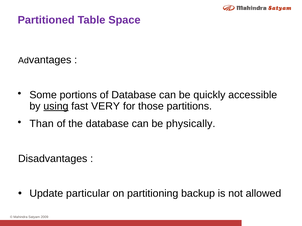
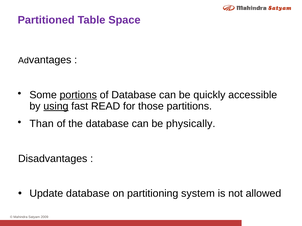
portions underline: none -> present (78, 95)
VERY: VERY -> READ (106, 106)
Update particular: particular -> database (88, 194)
backup: backup -> system (198, 194)
